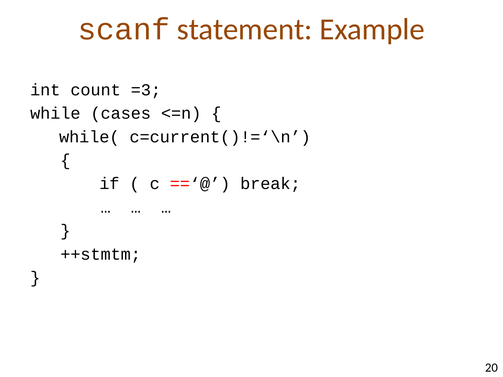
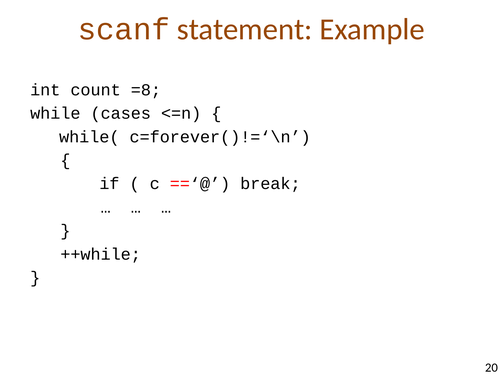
=3: =3 -> =8 (146, 90)
c=current()!=‘\n: c=current()!=‘\n -> c=forever()!=‘\n (220, 137)
++stmtm: ++stmtm -> ++while (101, 254)
